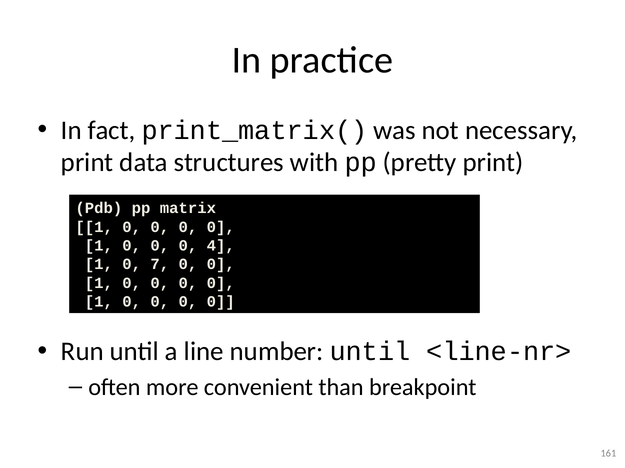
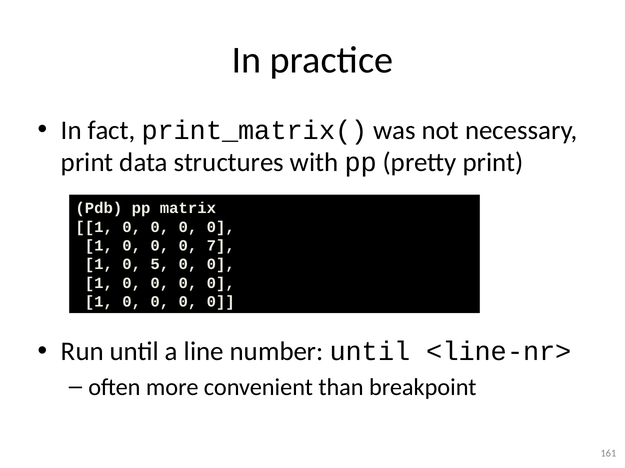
4: 4 -> 7 (221, 246)
7: 7 -> 5 (160, 265)
